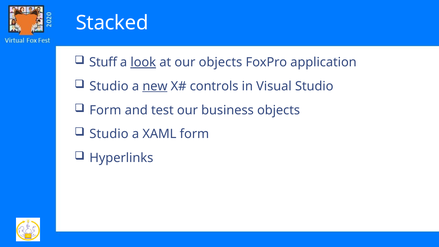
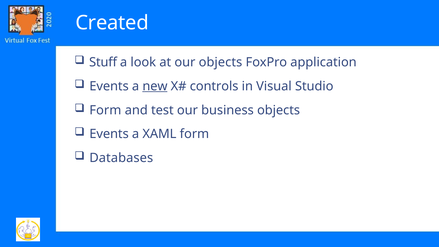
Stacked: Stacked -> Created (112, 23)
look underline: present -> none (143, 62)
Studio: Studio -> Events (109, 86)
Studio: Studio -> Events (109, 134)
Hyperlinks: Hyperlinks -> Databases (121, 158)
